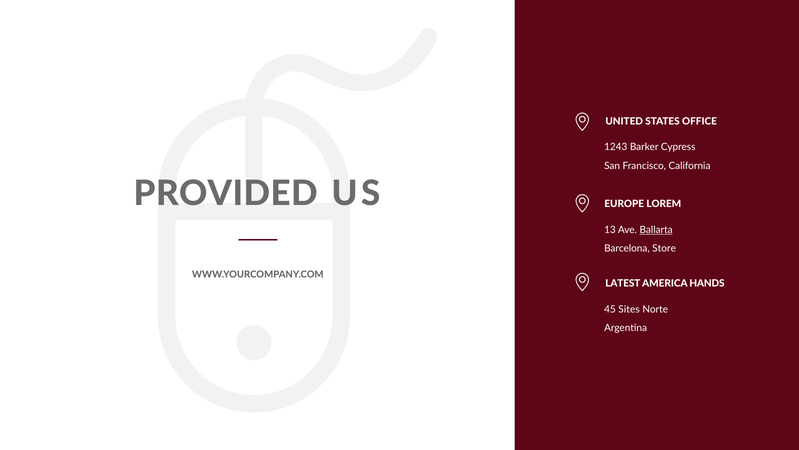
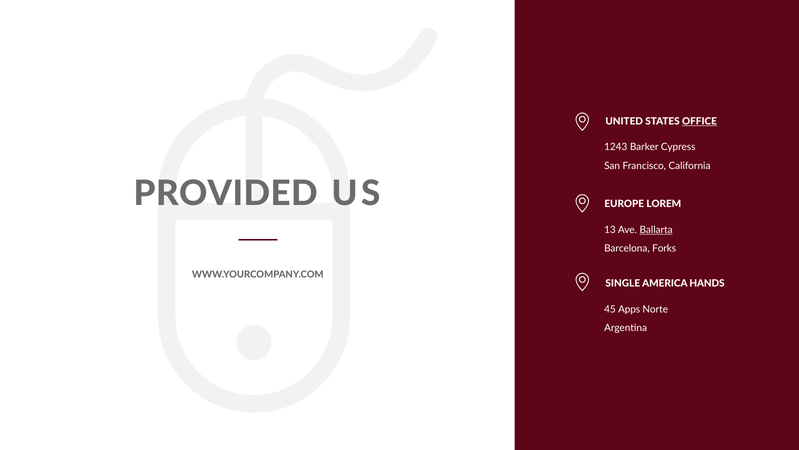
OFFICE underline: none -> present (699, 121)
Store: Store -> Forks (664, 248)
LATEST: LATEST -> SINGLE (623, 283)
Sites: Sites -> Apps (629, 309)
